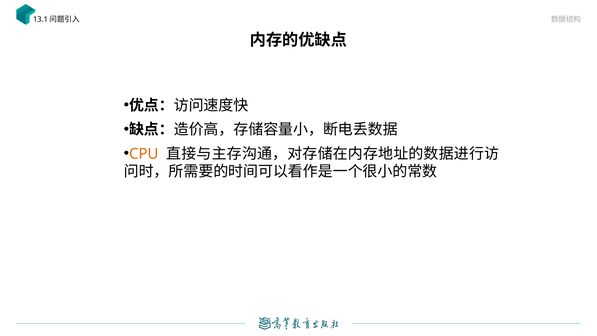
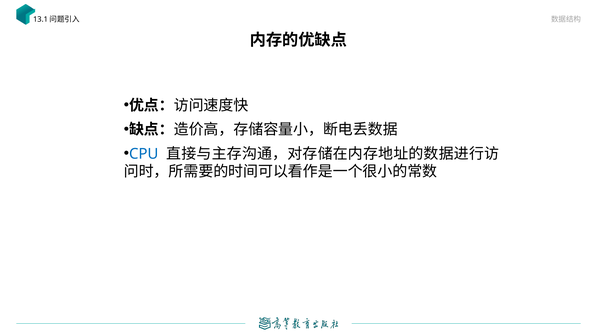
CPU colour: orange -> blue (144, 154)
